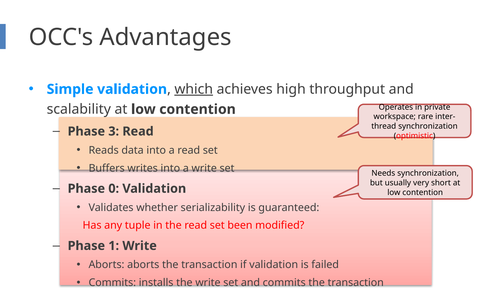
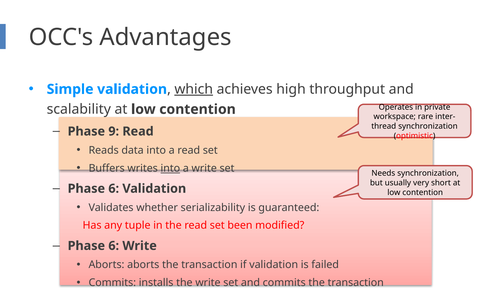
3: 3 -> 9 (114, 132)
into underline: none -> present (170, 169)
0: 0 -> 6 (114, 189)
1: 1 -> 6 (114, 246)
